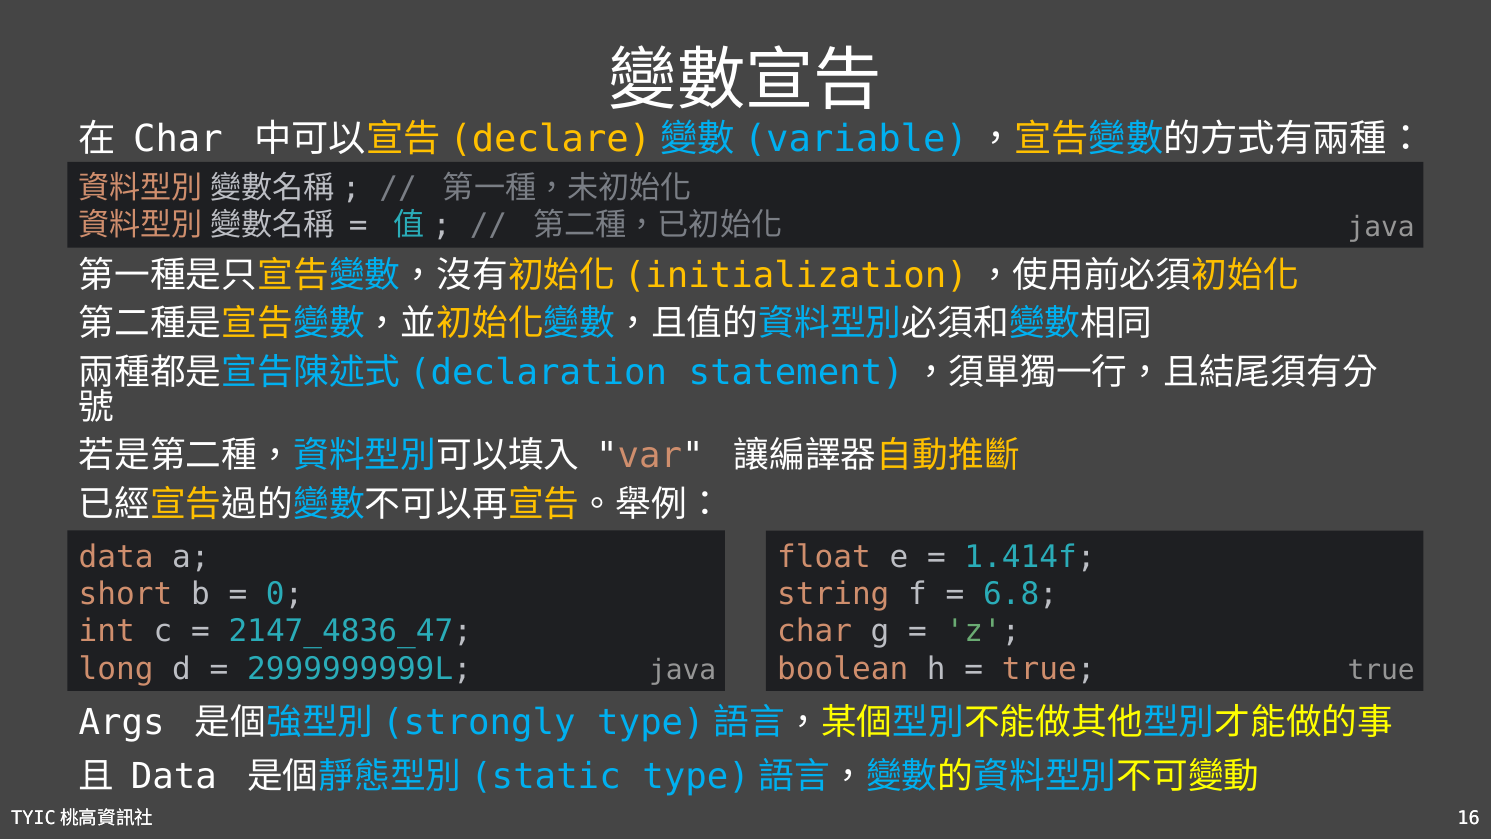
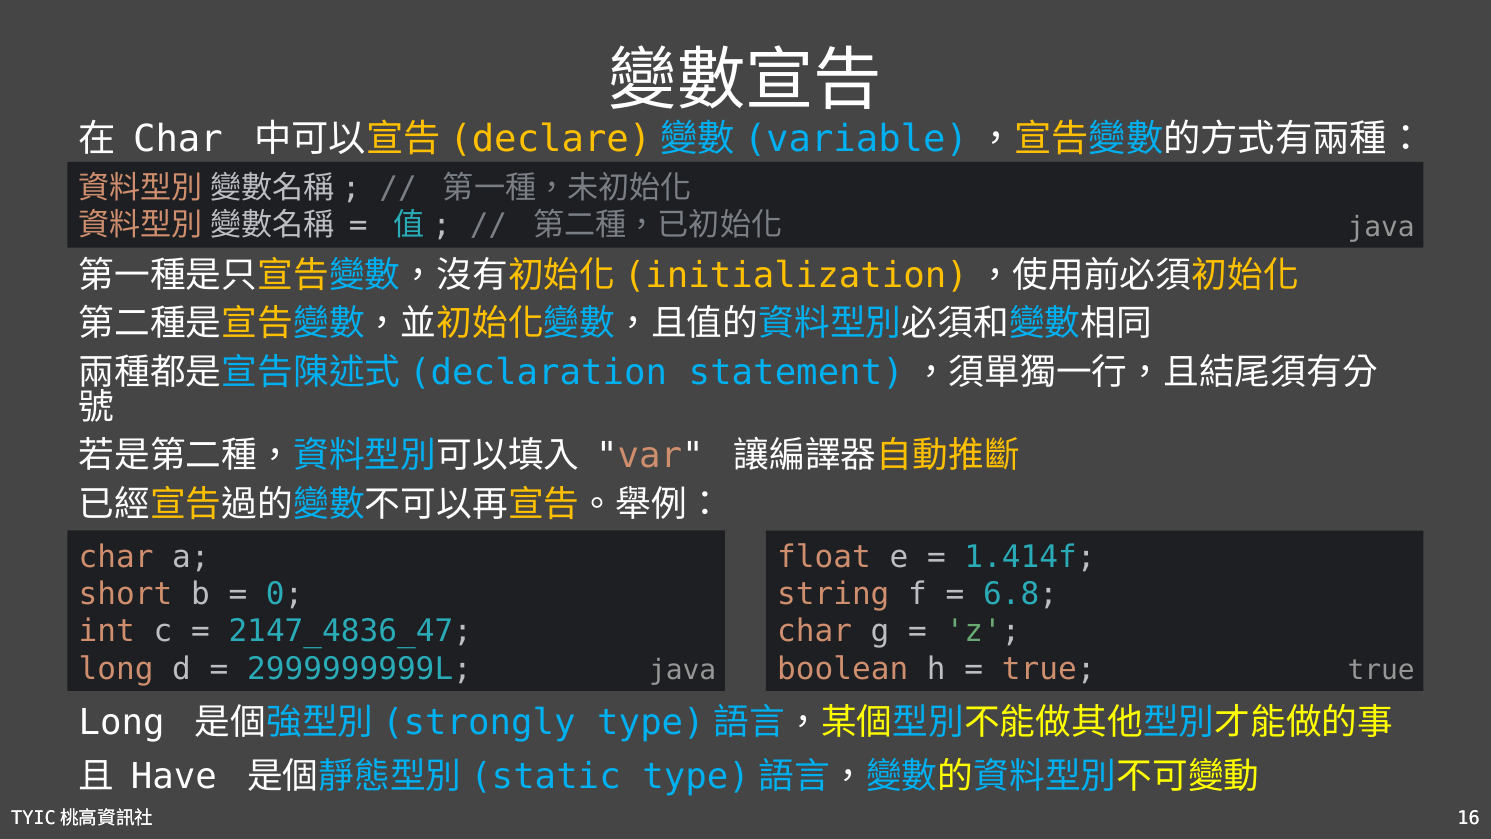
data: data -> char (116, 557)
Args: Args -> Long (122, 722)
Data: Data -> Have (174, 776)
